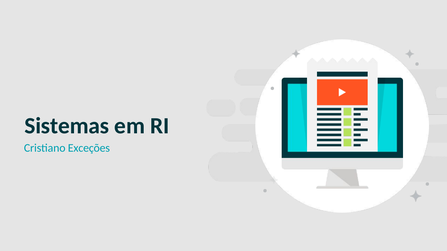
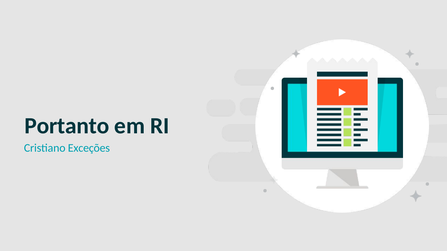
Sistemas: Sistemas -> Portanto (67, 126)
